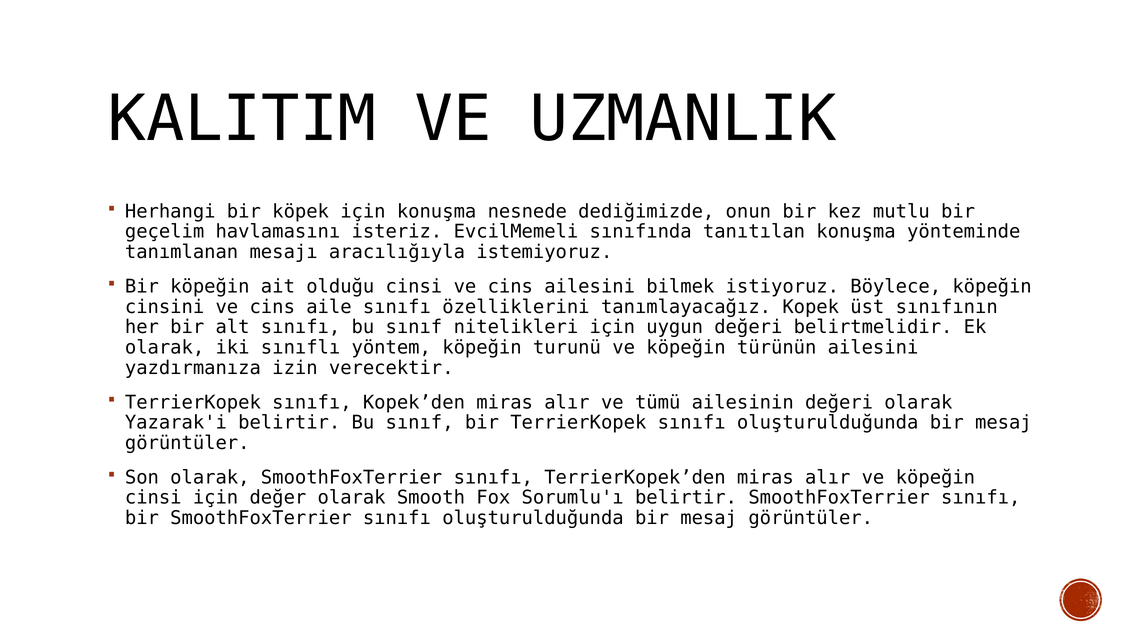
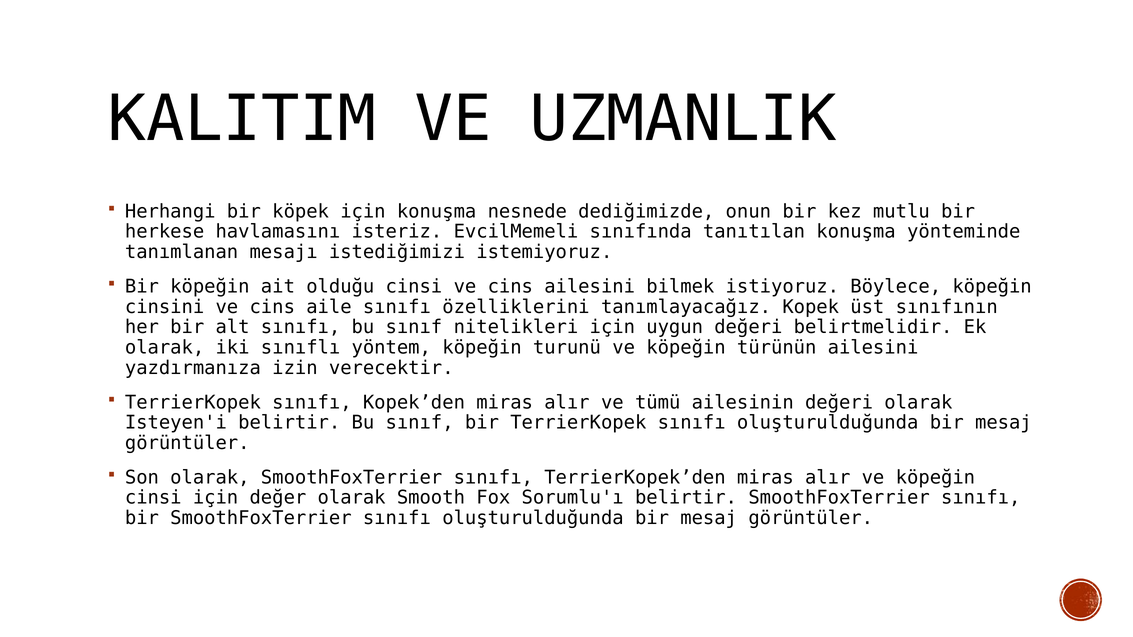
geçelim: geçelim -> herkese (165, 232)
aracılığıyla: aracılığıyla -> istediğimizi (397, 252)
Yazarak'i: Yazarak'i -> Isteyen'i (176, 423)
